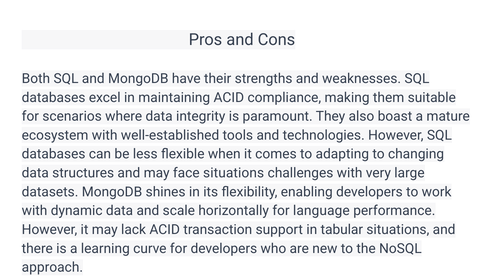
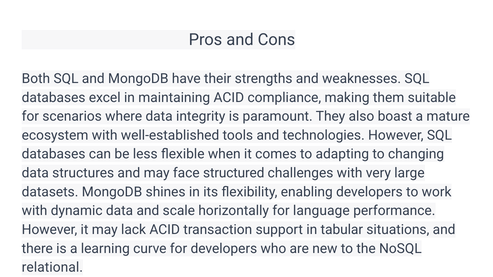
face situations: situations -> structured (234, 173)
approach: approach -> relational (52, 268)
